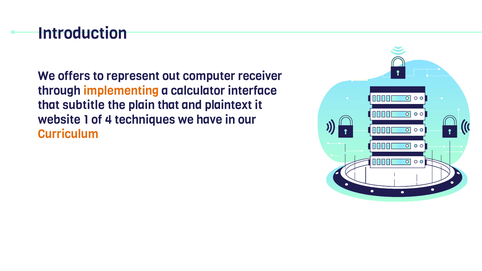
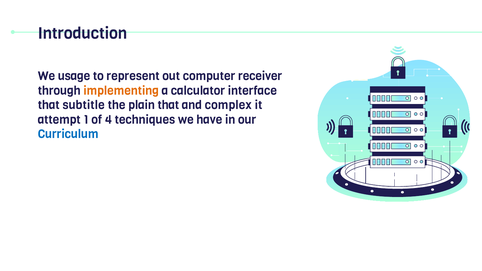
offers: offers -> usage (74, 76)
plaintext: plaintext -> complex (228, 105)
website: website -> attempt (59, 120)
Curriculum colour: orange -> blue (68, 134)
